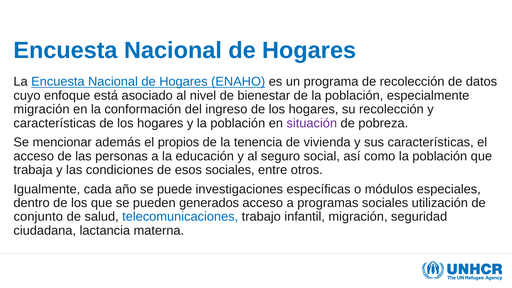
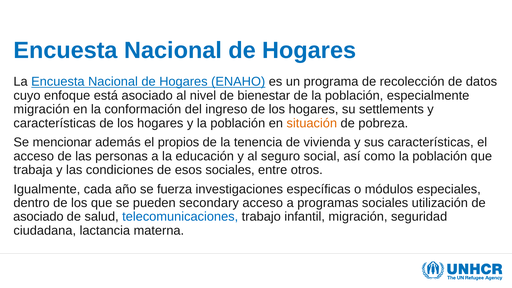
su recolección: recolección -> settlements (391, 109)
situación colour: purple -> orange (312, 123)
puede: puede -> fuerza (175, 189)
generados: generados -> secondary (209, 203)
conjunto: conjunto -> asociado (38, 217)
